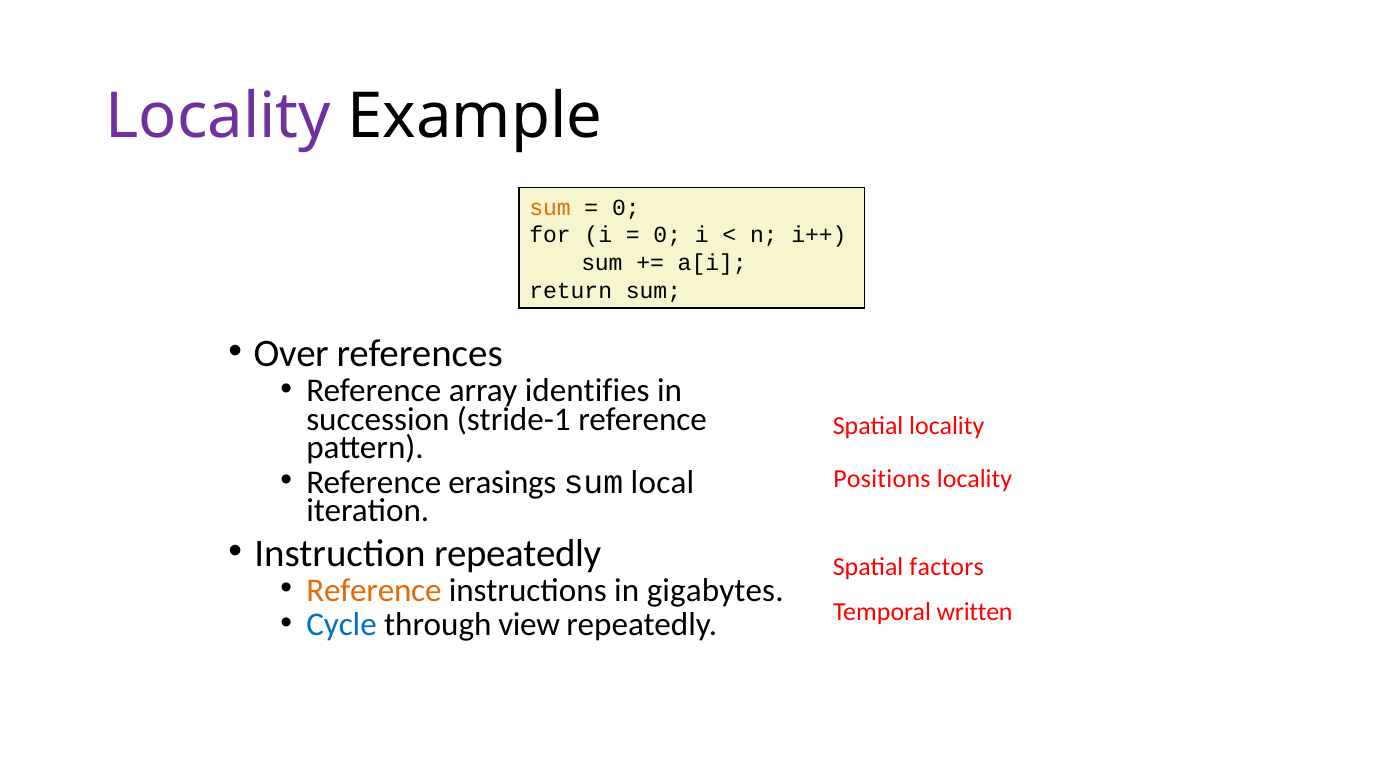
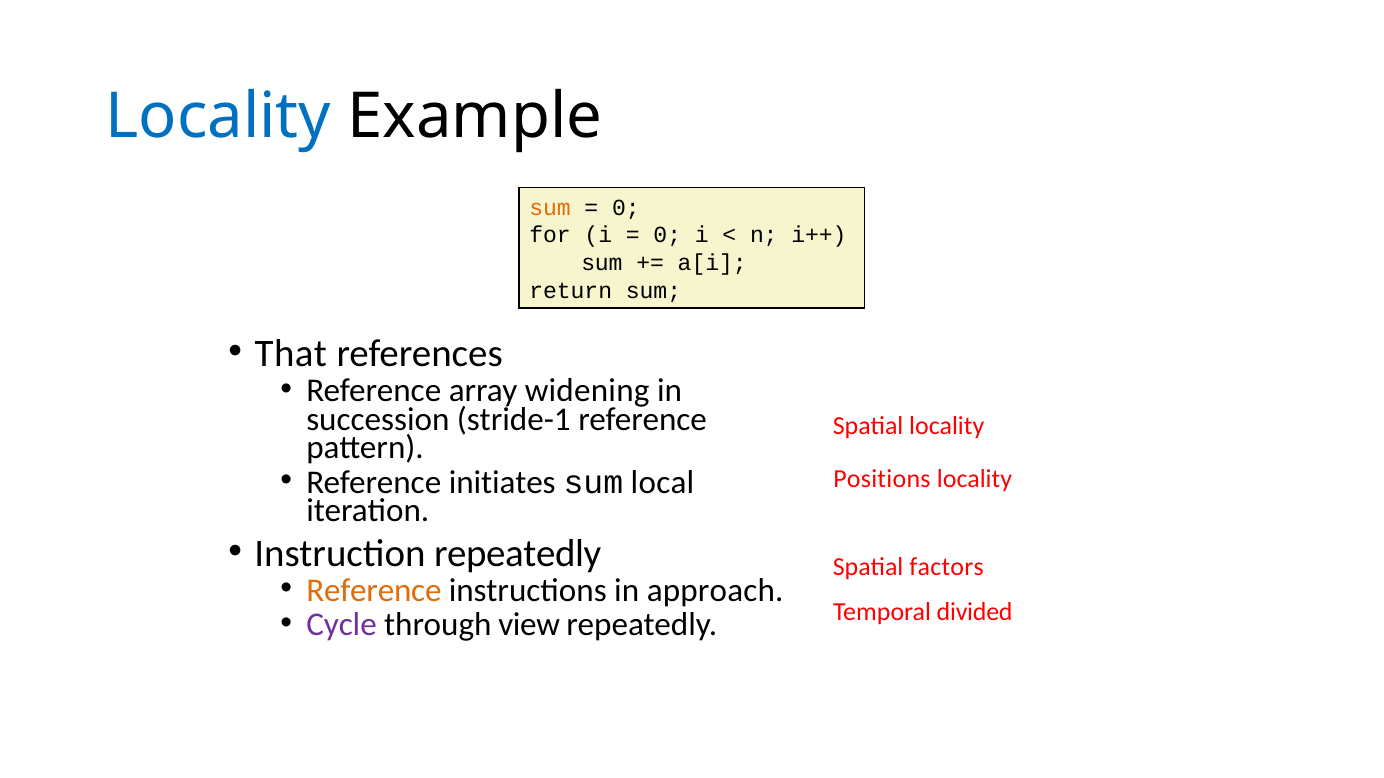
Locality colour: purple -> blue (218, 116)
Over: Over -> That (291, 354)
identifies: identifies -> widening (587, 391)
erasings: erasings -> initiates (502, 483)
gigabytes: gigabytes -> approach (715, 591)
written: written -> divided (975, 612)
Cycle colour: blue -> purple (342, 625)
